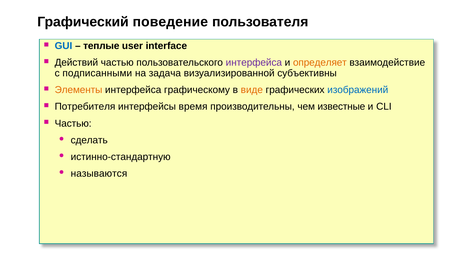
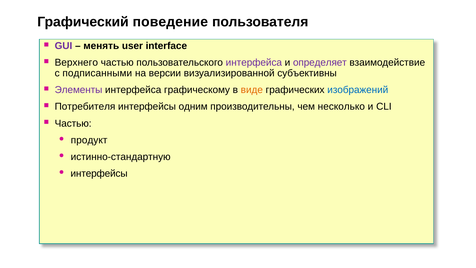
GUI colour: blue -> purple (63, 46)
теплые: теплые -> менять (101, 46)
Действий: Действий -> Верхнего (76, 63)
определяет colour: orange -> purple (320, 63)
задача: задача -> версии (165, 73)
Элементы colour: orange -> purple (79, 90)
время: время -> одним (193, 107)
известные: известные -> несколько (341, 107)
сделать: сделать -> продукт (89, 140)
называются: называются -> интерфейсы (99, 173)
